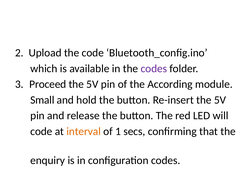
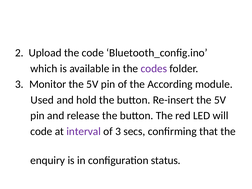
Proceed: Proceed -> Monitor (48, 84)
Small: Small -> Used (42, 100)
interval colour: orange -> purple (84, 131)
of 1: 1 -> 3 (118, 131)
configuration codes: codes -> status (166, 161)
